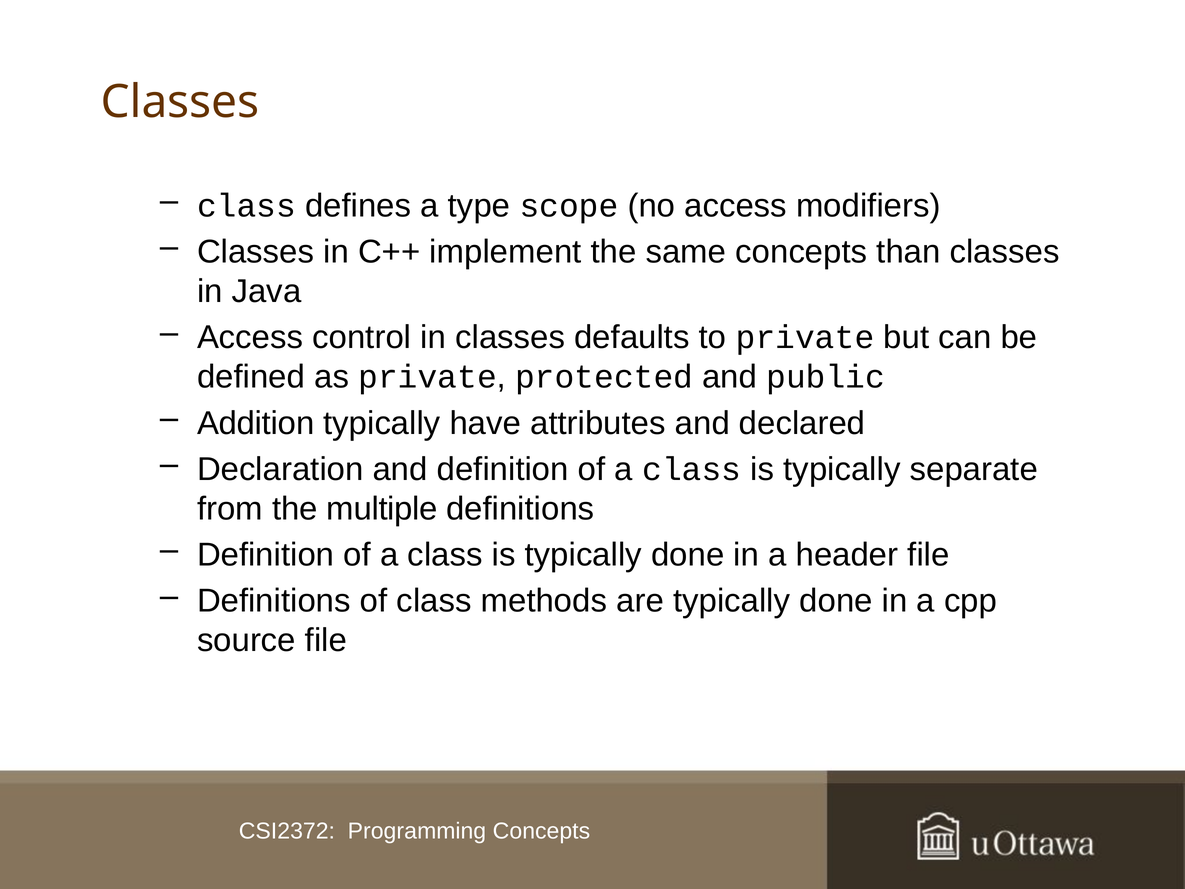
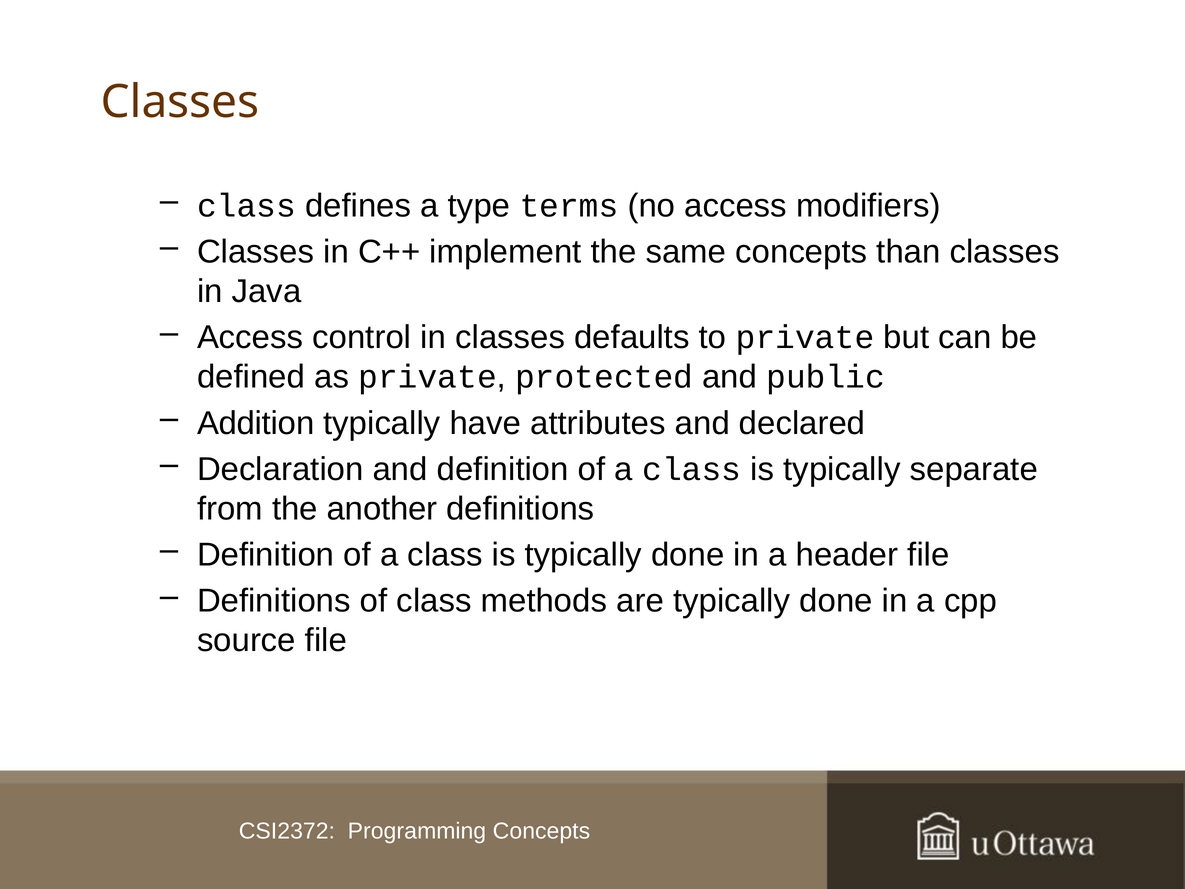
scope: scope -> terms (569, 206)
multiple: multiple -> another (382, 509)
